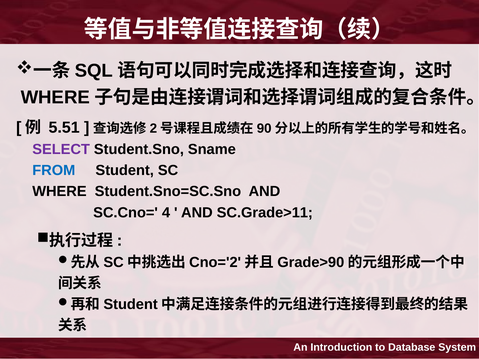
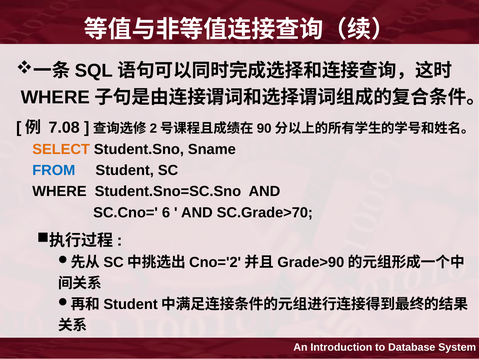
5.51: 5.51 -> 7.08 (64, 128)
SELECT colour: purple -> orange (61, 150)
4: 4 -> 6 (166, 213)
SC.Grade>11: SC.Grade>11 -> SC.Grade>70 (265, 213)
